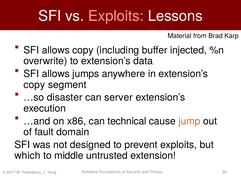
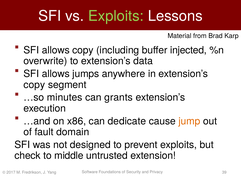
Exploits colour: pink -> light green (116, 16)
disaster: disaster -> minutes (65, 97)
server: server -> grants (119, 97)
technical: technical -> dedicate (127, 121)
which: which -> check (28, 155)
